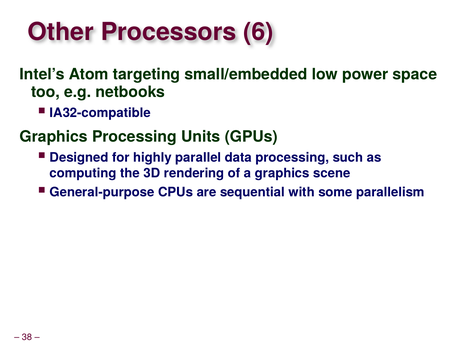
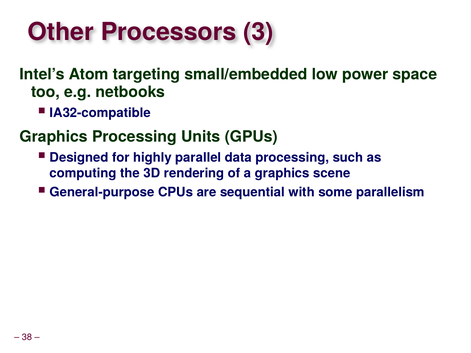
6: 6 -> 3 (258, 32)
